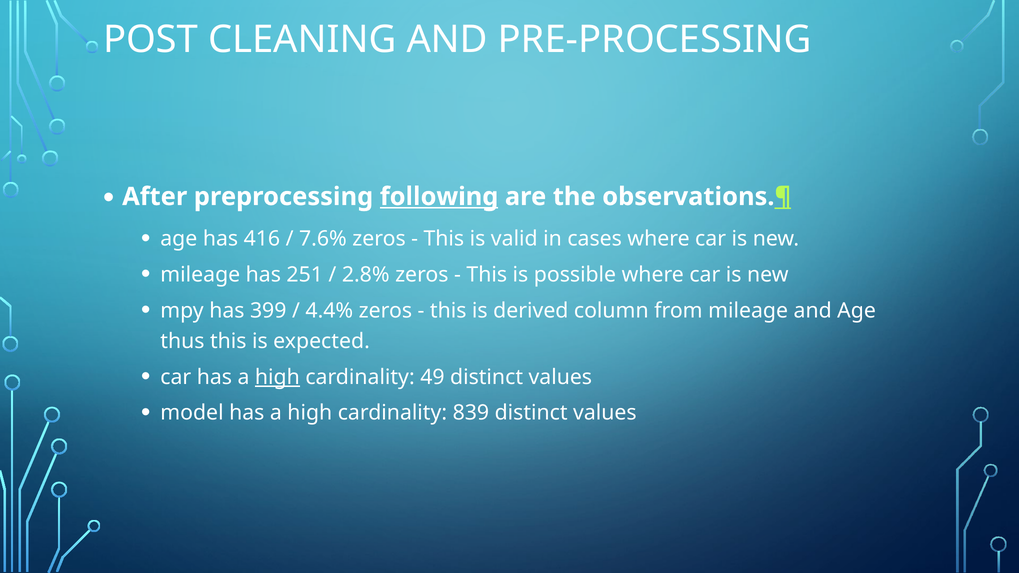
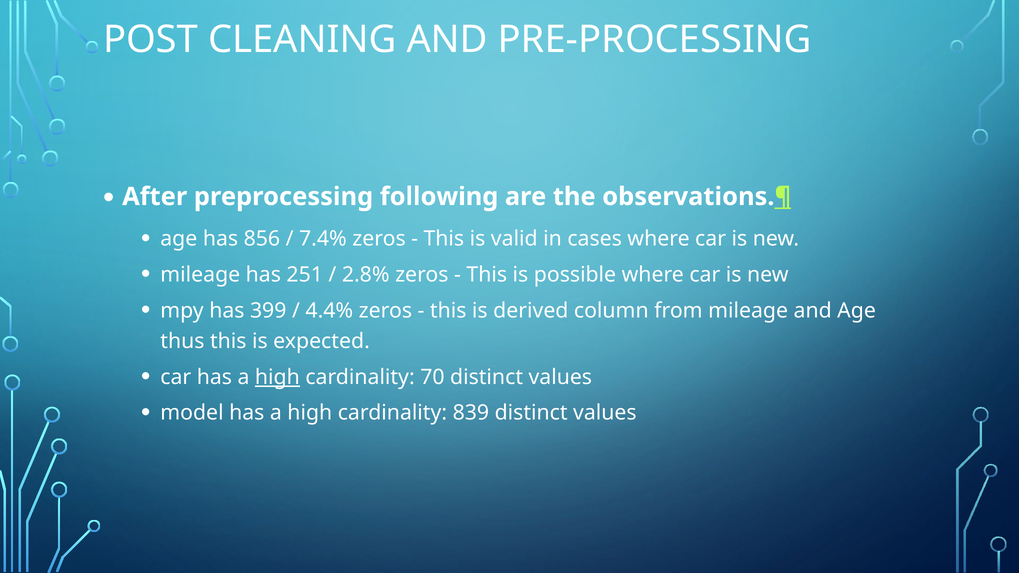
following underline: present -> none (439, 197)
416: 416 -> 856 (262, 239)
7.6%: 7.6% -> 7.4% (323, 239)
49: 49 -> 70 (432, 377)
